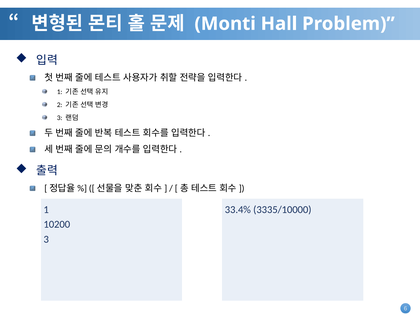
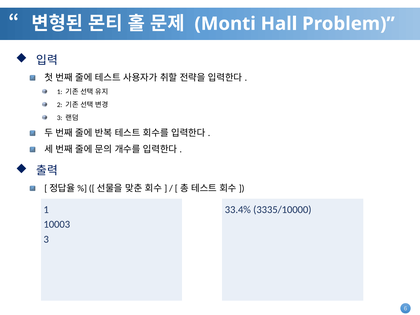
10200: 10200 -> 10003 (57, 224)
